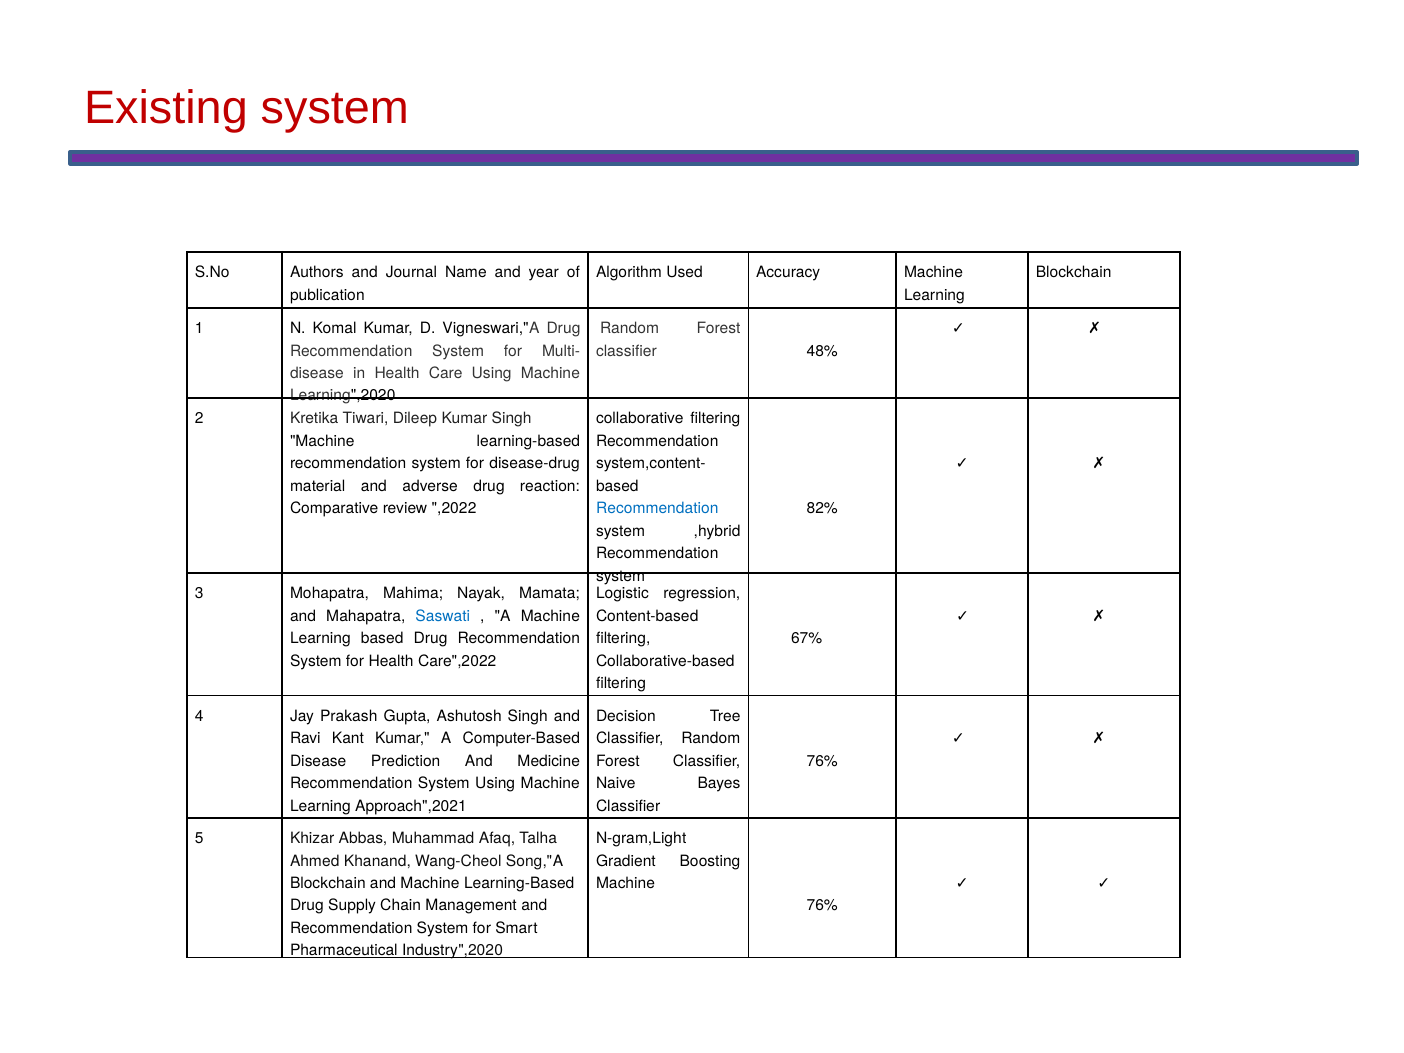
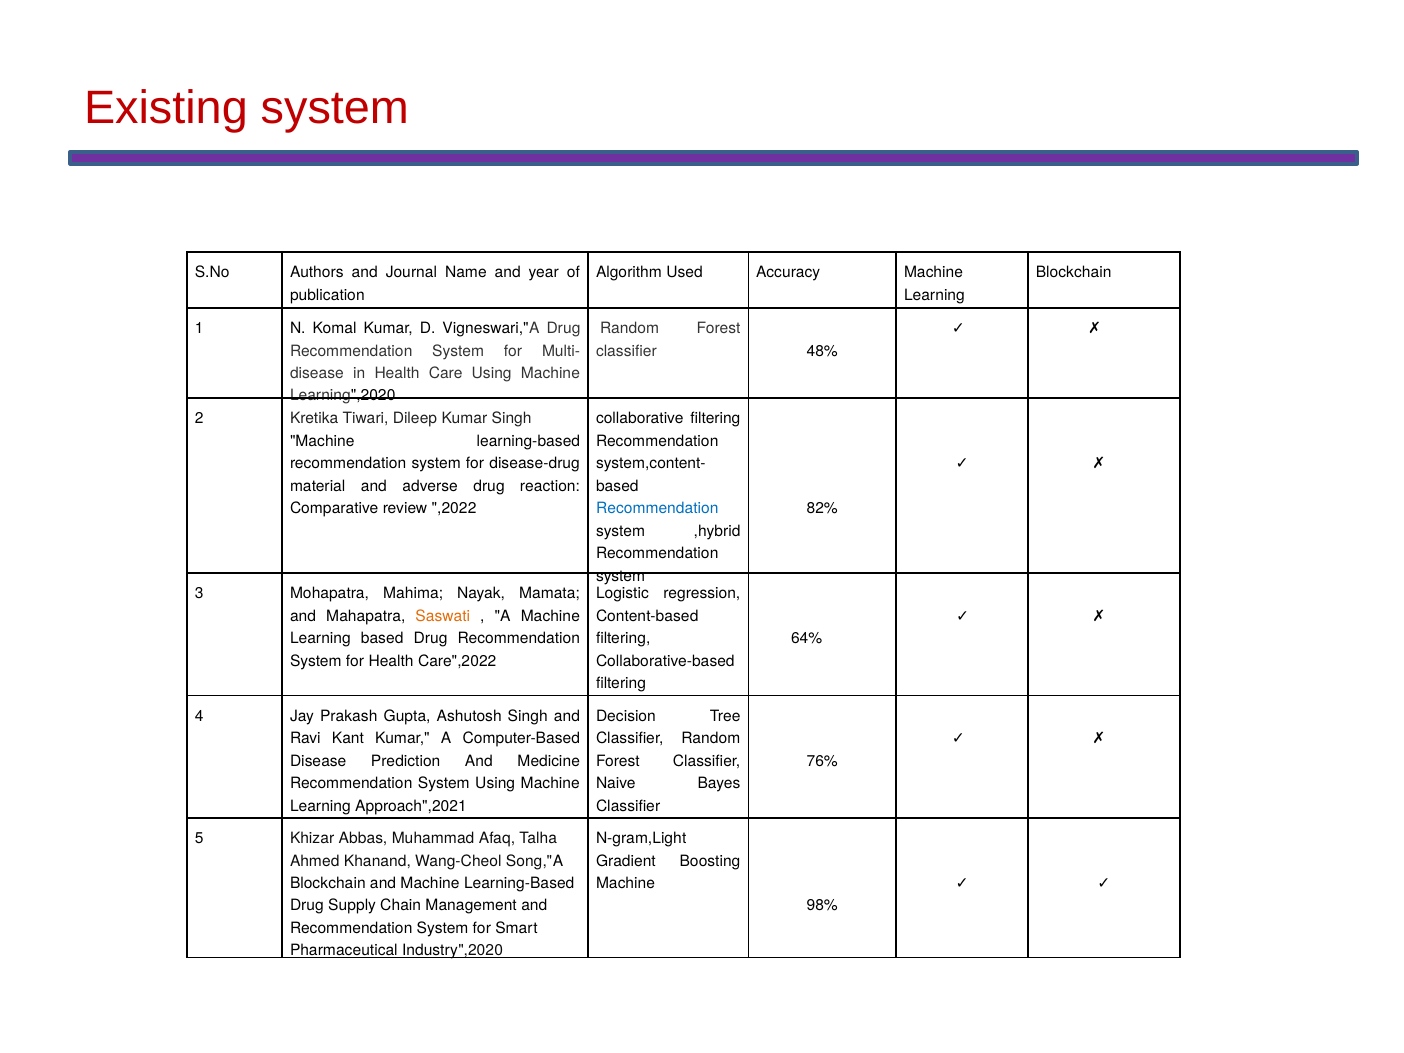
Saswati colour: blue -> orange (443, 616)
67%: 67% -> 64% (807, 639)
76%: 76% -> 98% (822, 906)
